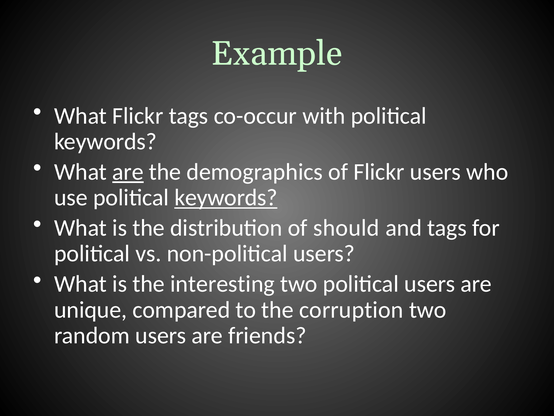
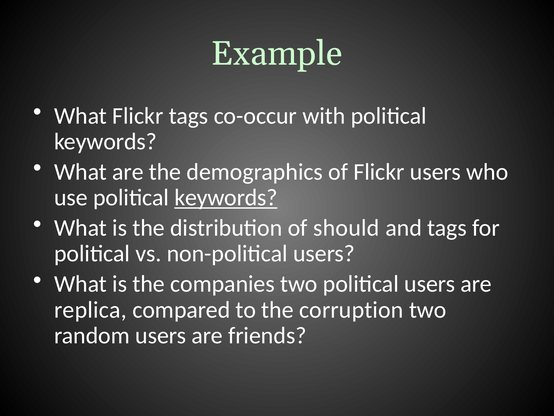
are underline: present -> none (128, 172)
interesting: interesting -> companies (222, 284)
unique: unique -> replica (90, 309)
